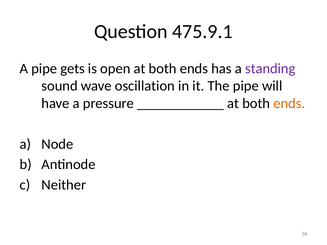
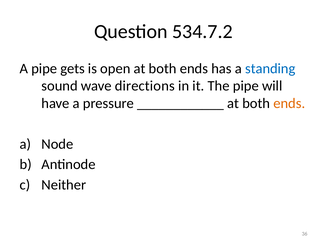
475.9.1: 475.9.1 -> 534.7.2 (202, 32)
standing colour: purple -> blue (270, 69)
oscillation: oscillation -> directions (145, 86)
